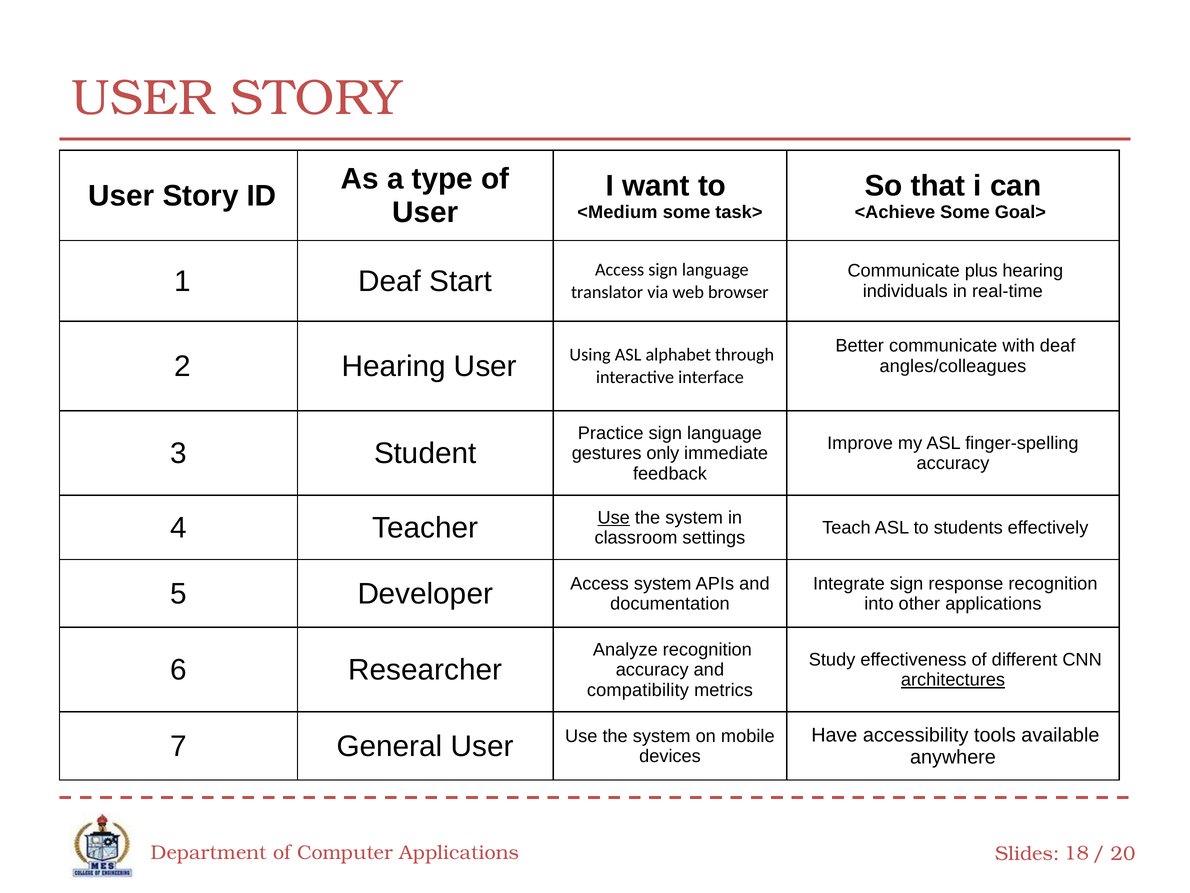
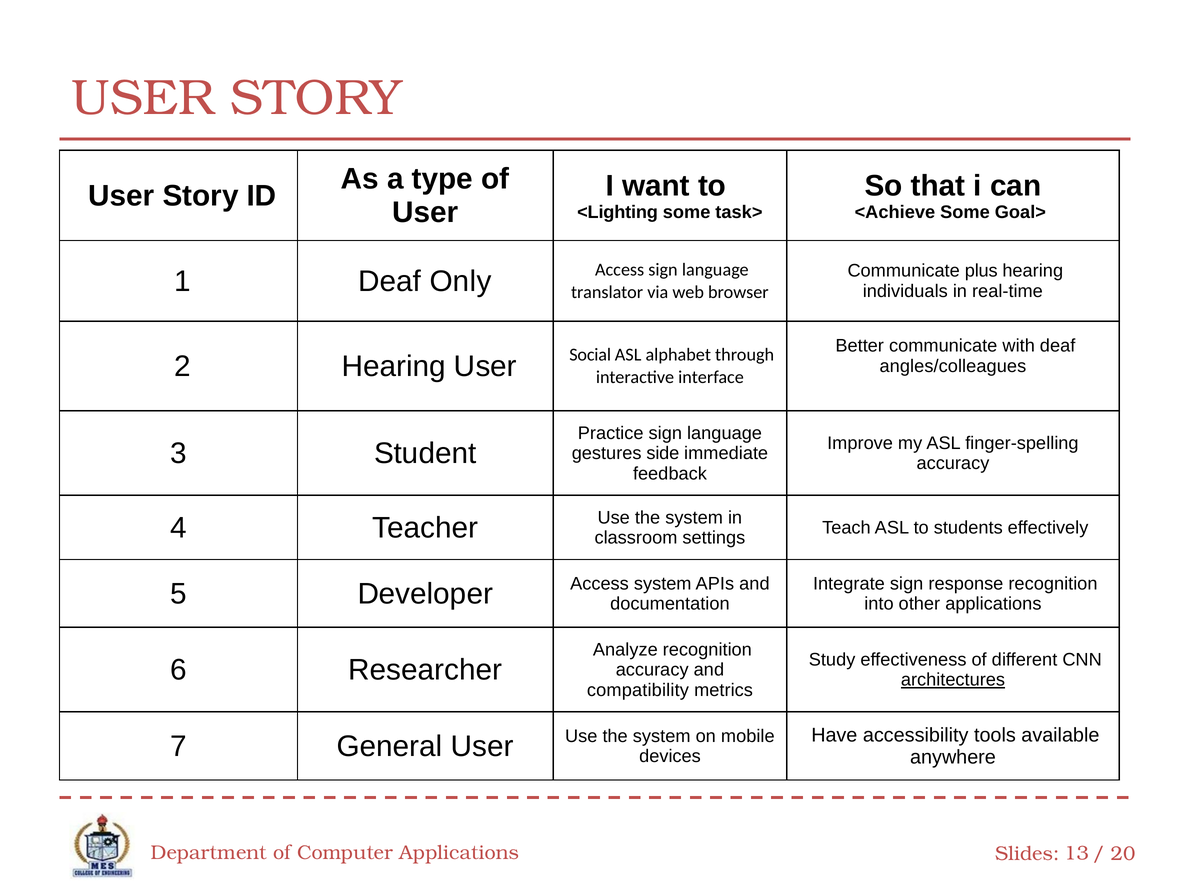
<Medium: <Medium -> <Lighting (618, 212)
Start: Start -> Only (461, 281)
Using: Using -> Social (590, 355)
only: only -> side (663, 453)
Use underline: present -> none (614, 517)
18: 18 -> 13 (1077, 853)
